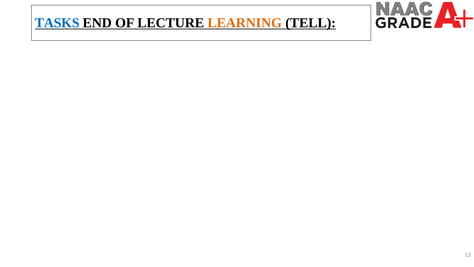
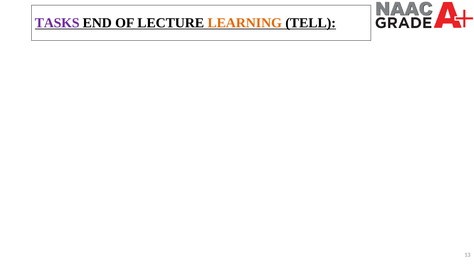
TASKS colour: blue -> purple (57, 23)
